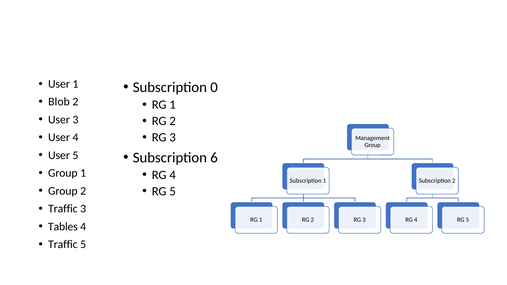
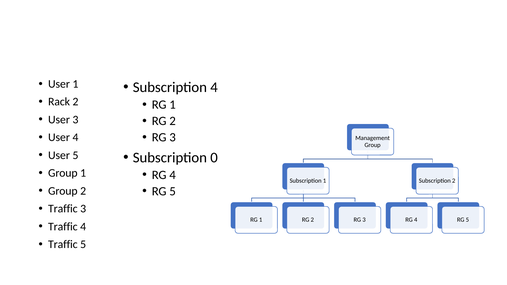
Subscription 0: 0 -> 4 (214, 87)
Blob: Blob -> Rack (59, 102)
6: 6 -> 0 (214, 158)
Tables: Tables -> Traffic (63, 227)
